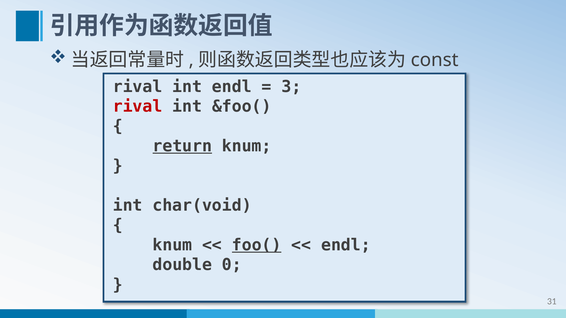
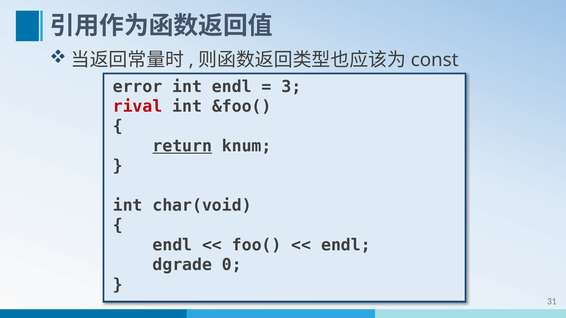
rival: rival -> error (138, 87)
knum: knum -> endl (172, 245)
foo( underline: present -> none (257, 245)
double: double -> dgrade (182, 265)
